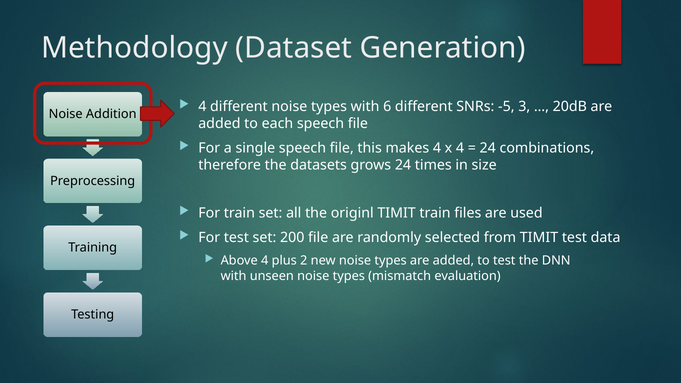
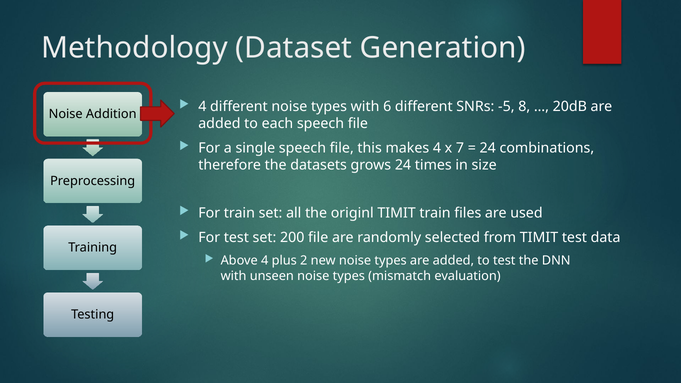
3: 3 -> 8 (524, 107)
x 4: 4 -> 7 (460, 148)
